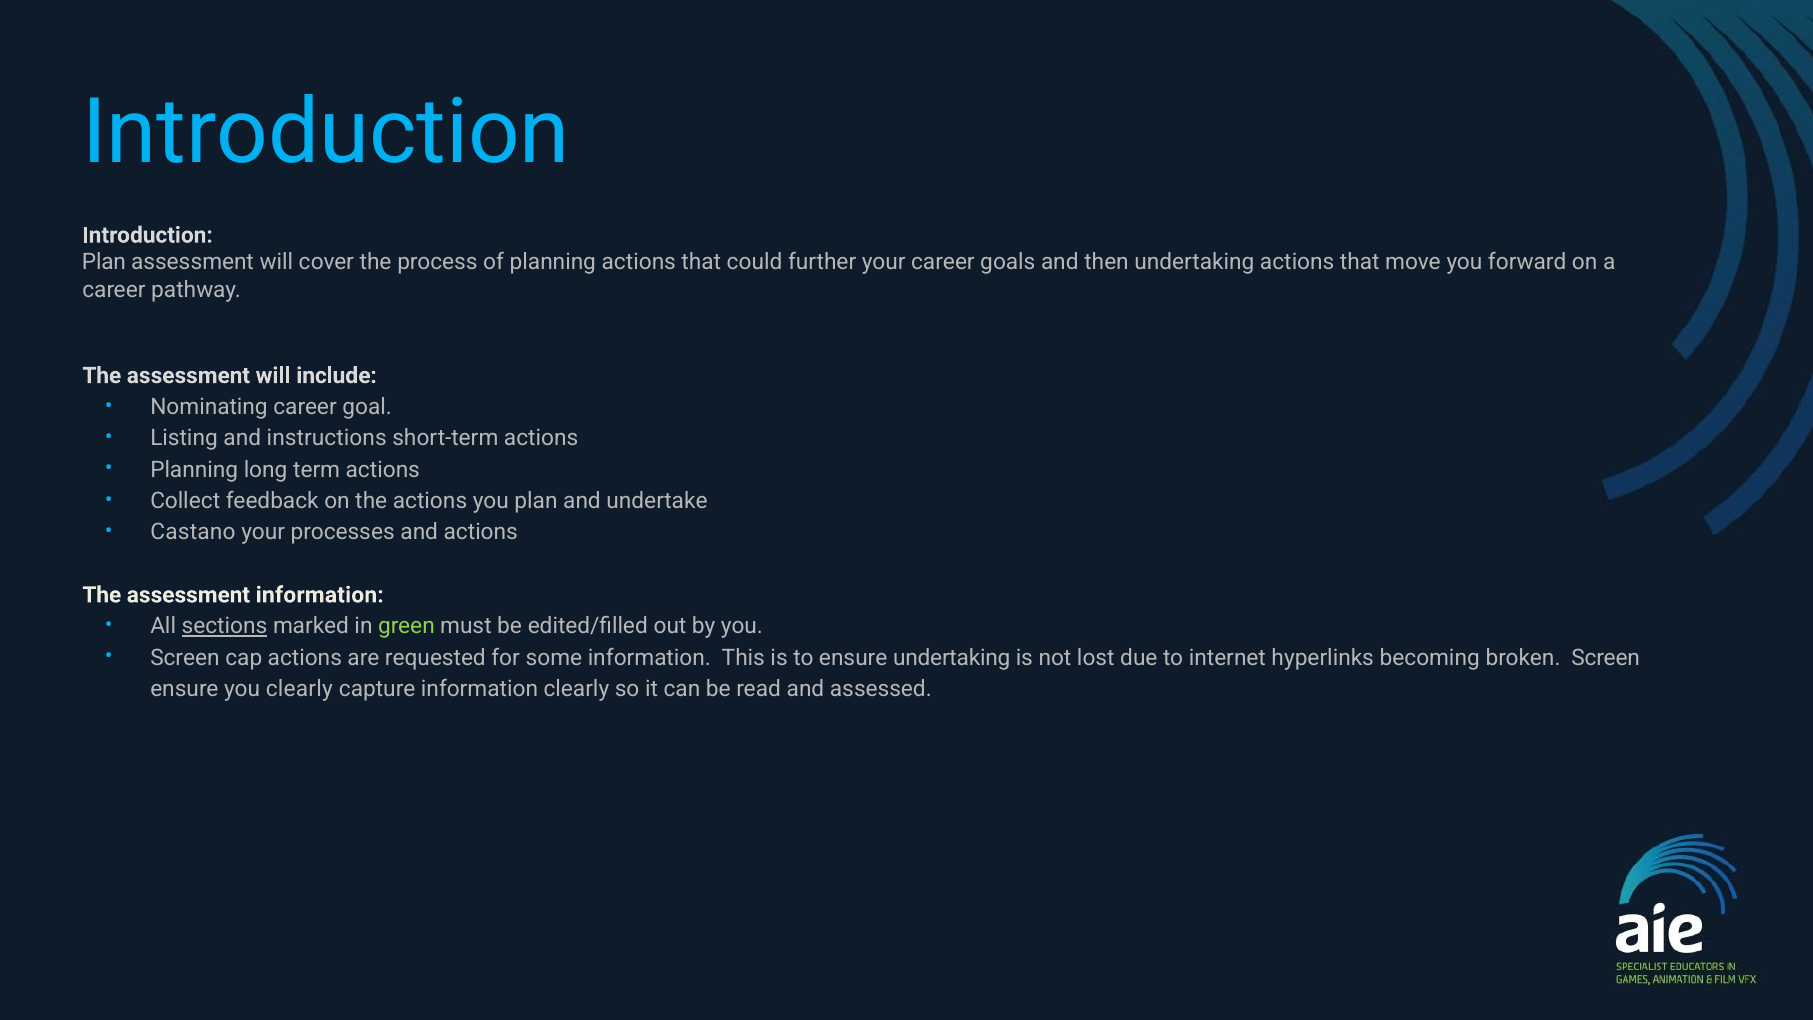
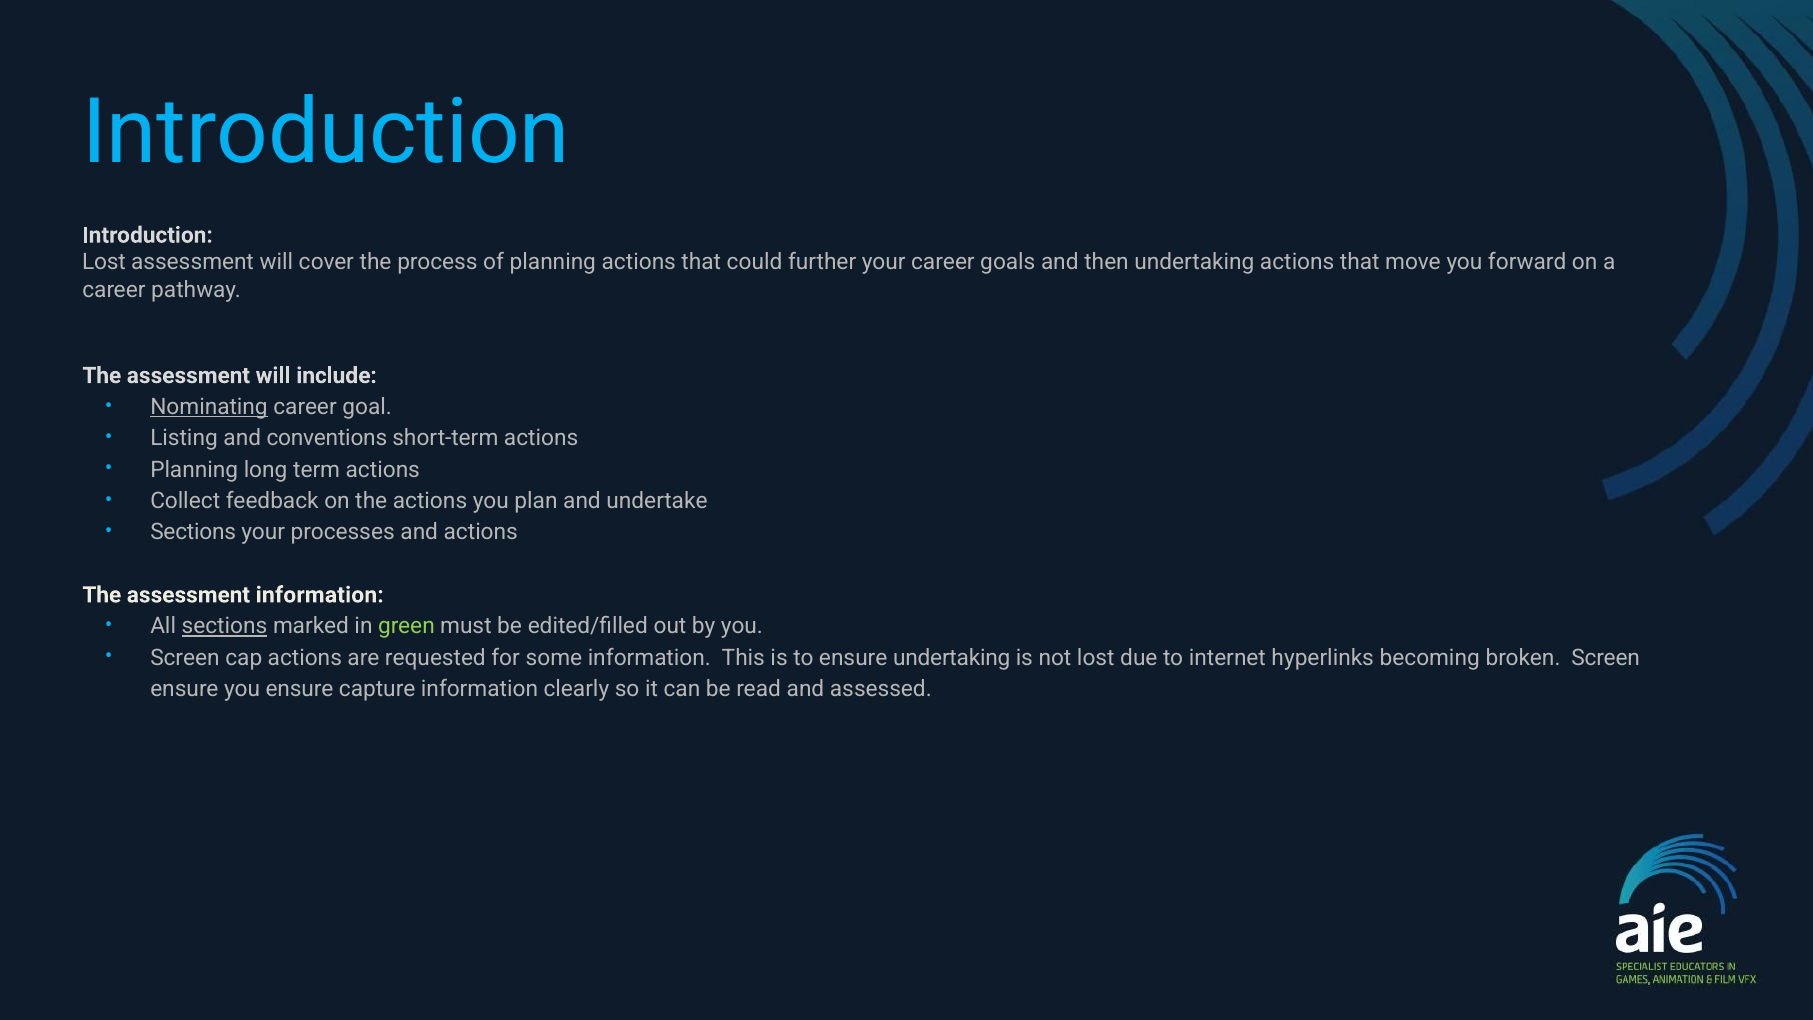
Plan: Plan -> Lost (104, 262)
Nominating underline: none -> present (209, 407)
instructions: instructions -> conventions (327, 438)
Castano: Castano -> Sections (193, 532)
you clearly: clearly -> ensure (299, 689)
